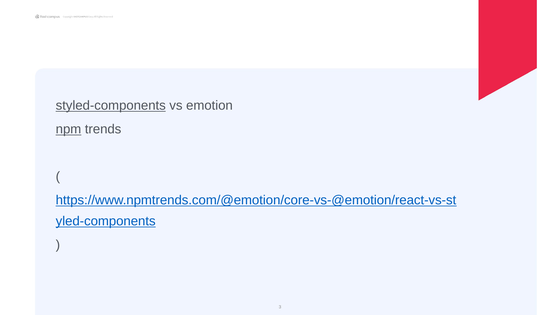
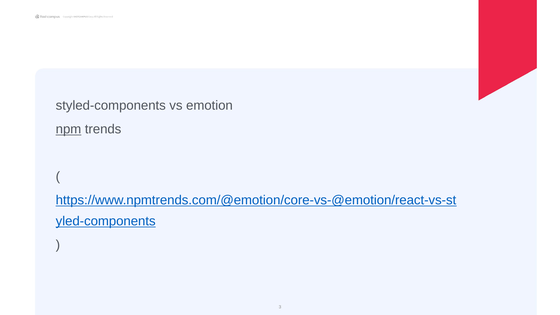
styled-components underline: present -> none (111, 106)
